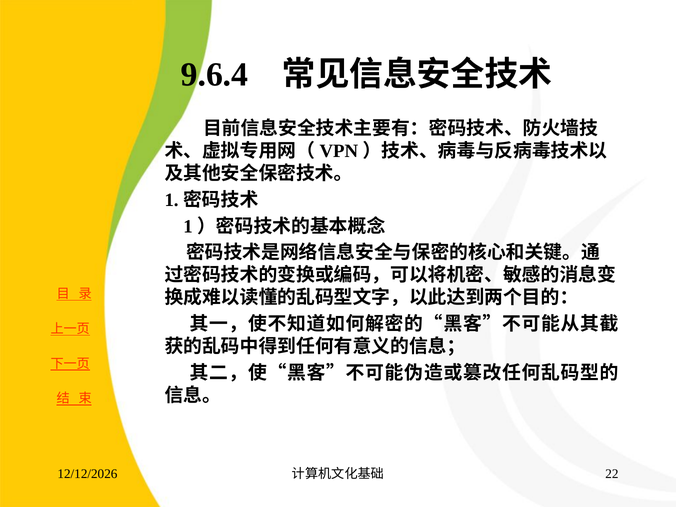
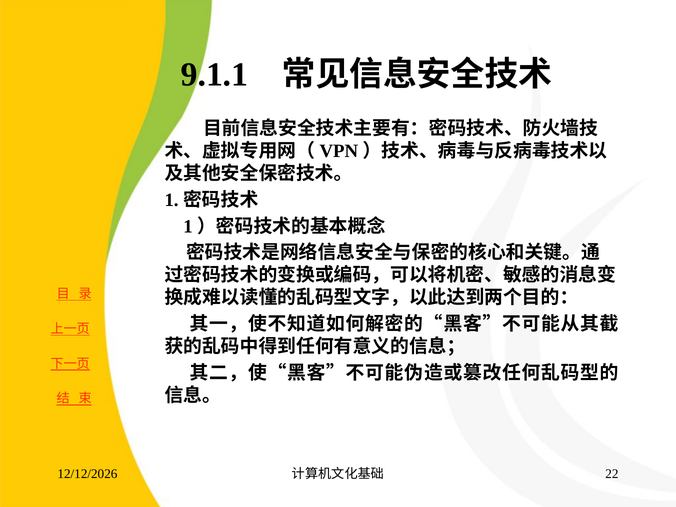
9.6.4: 9.6.4 -> 9.1.1 (214, 75)
